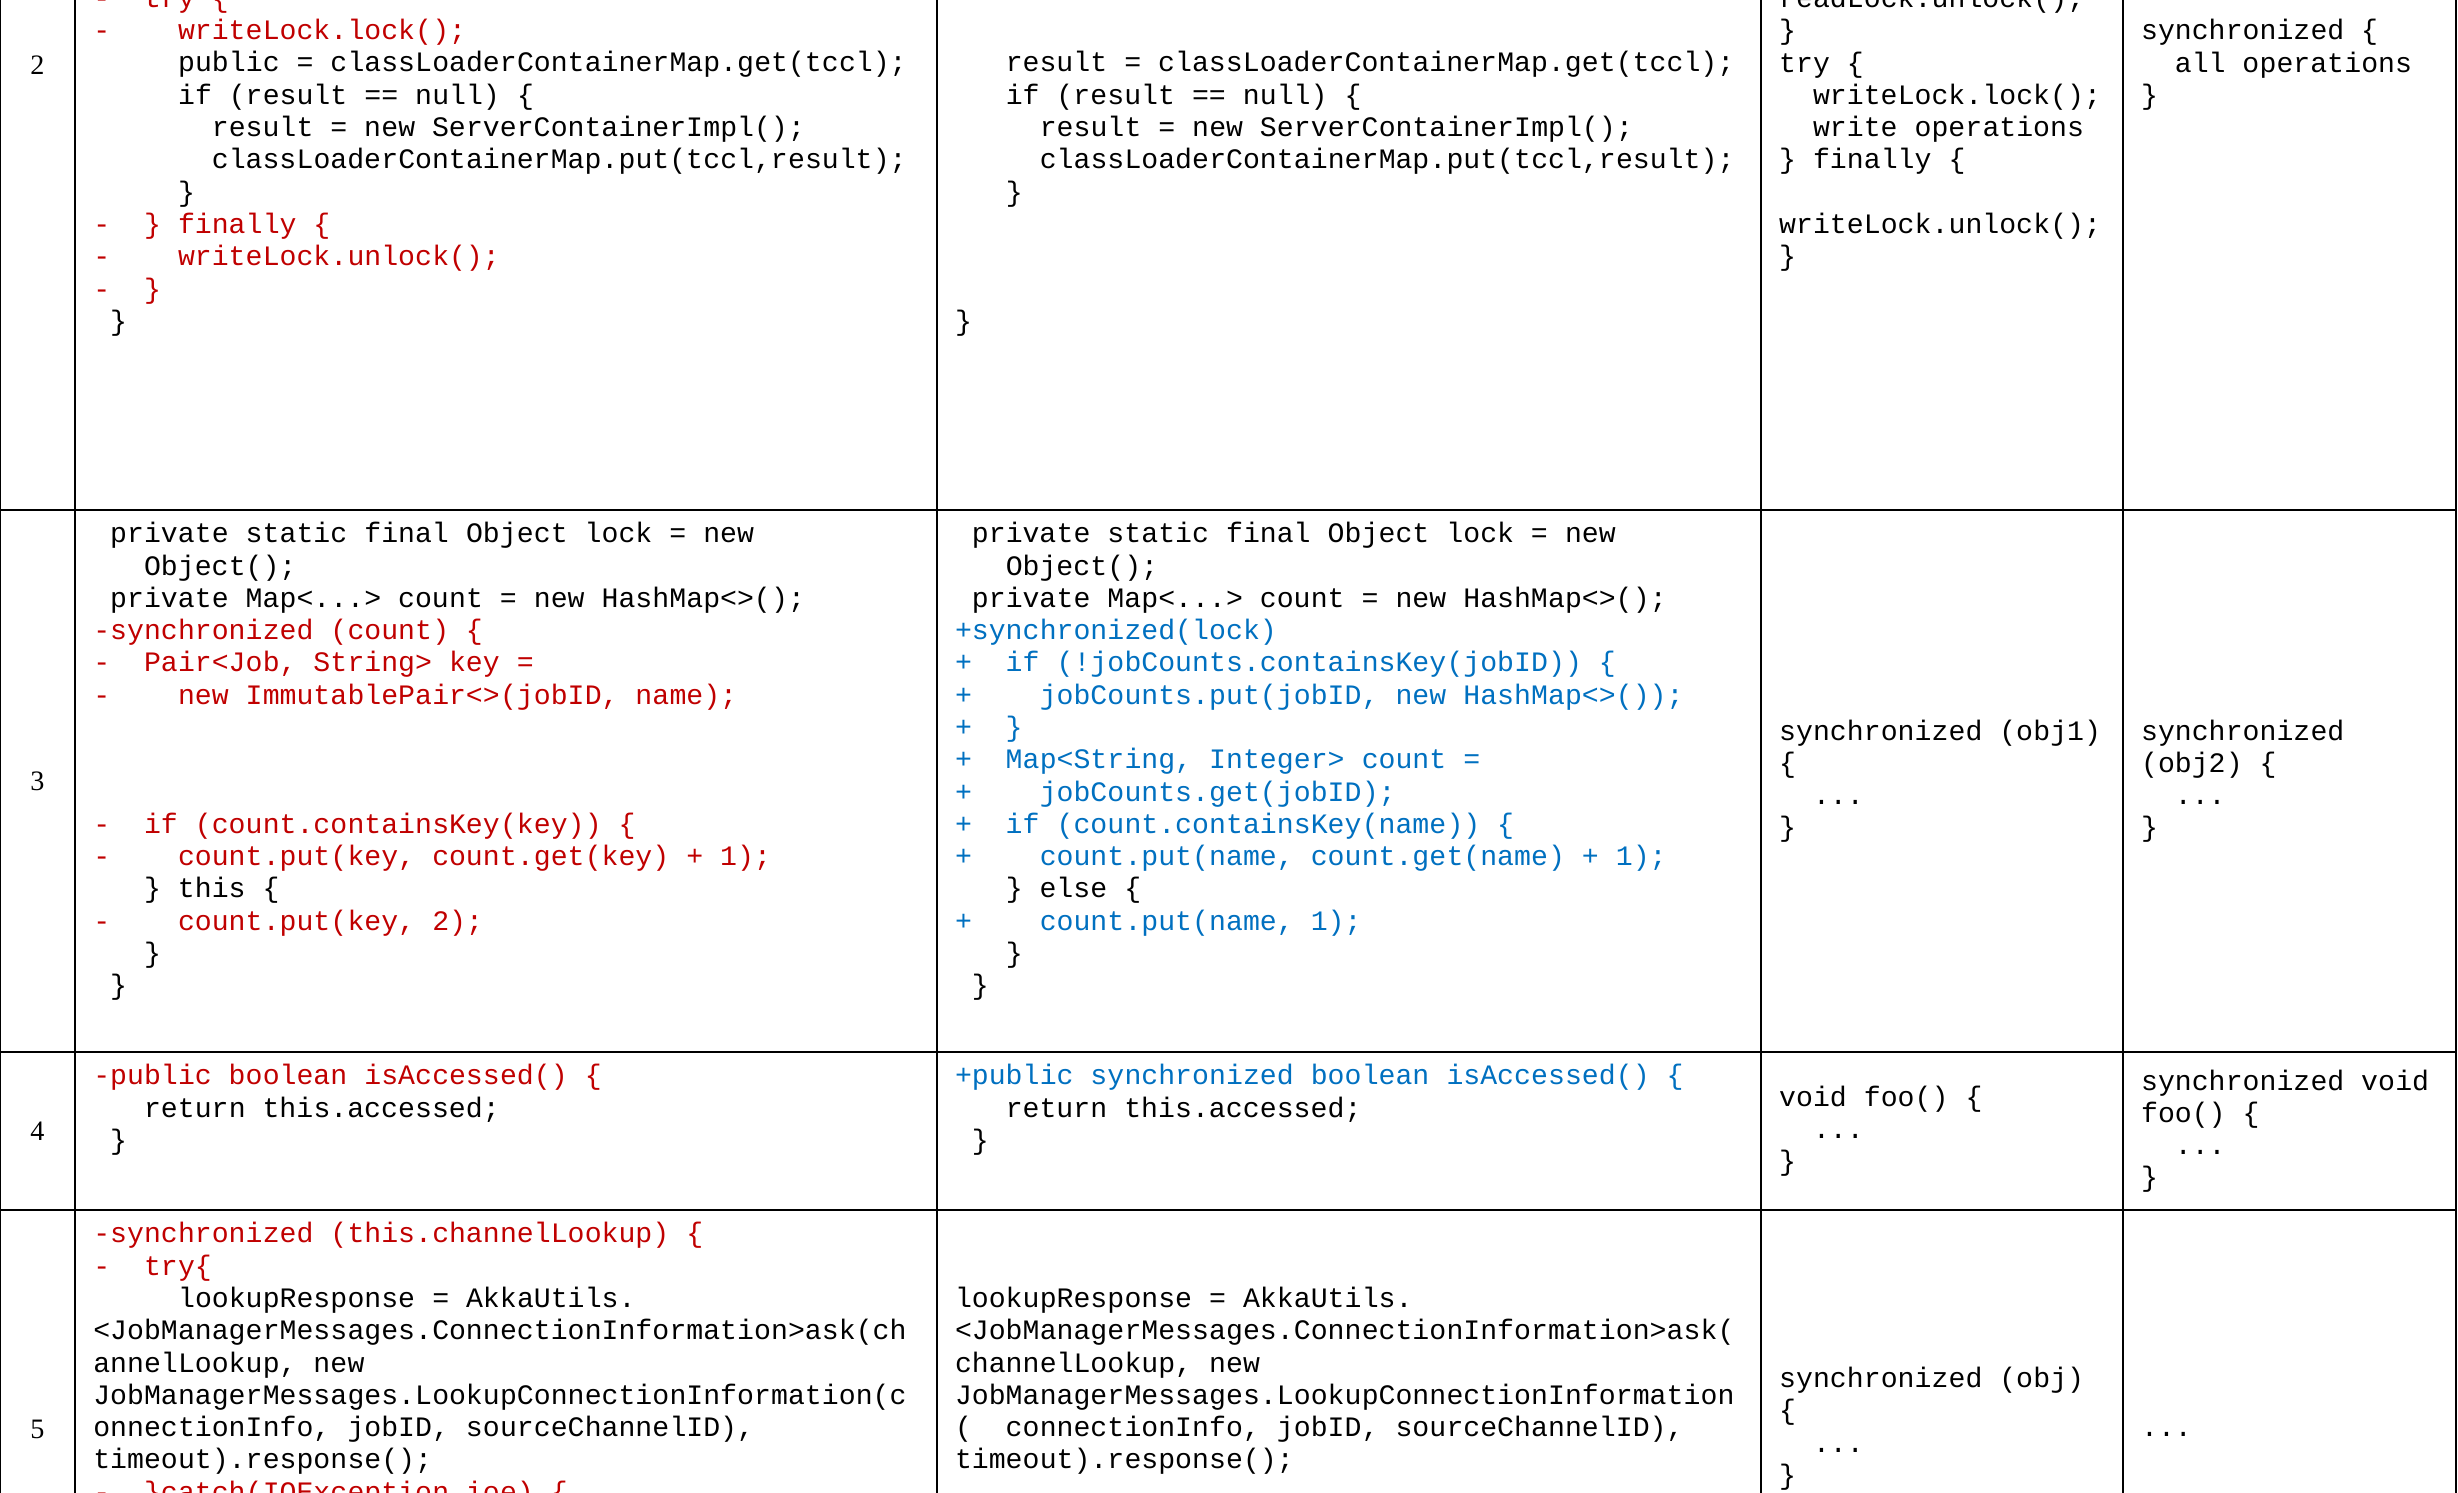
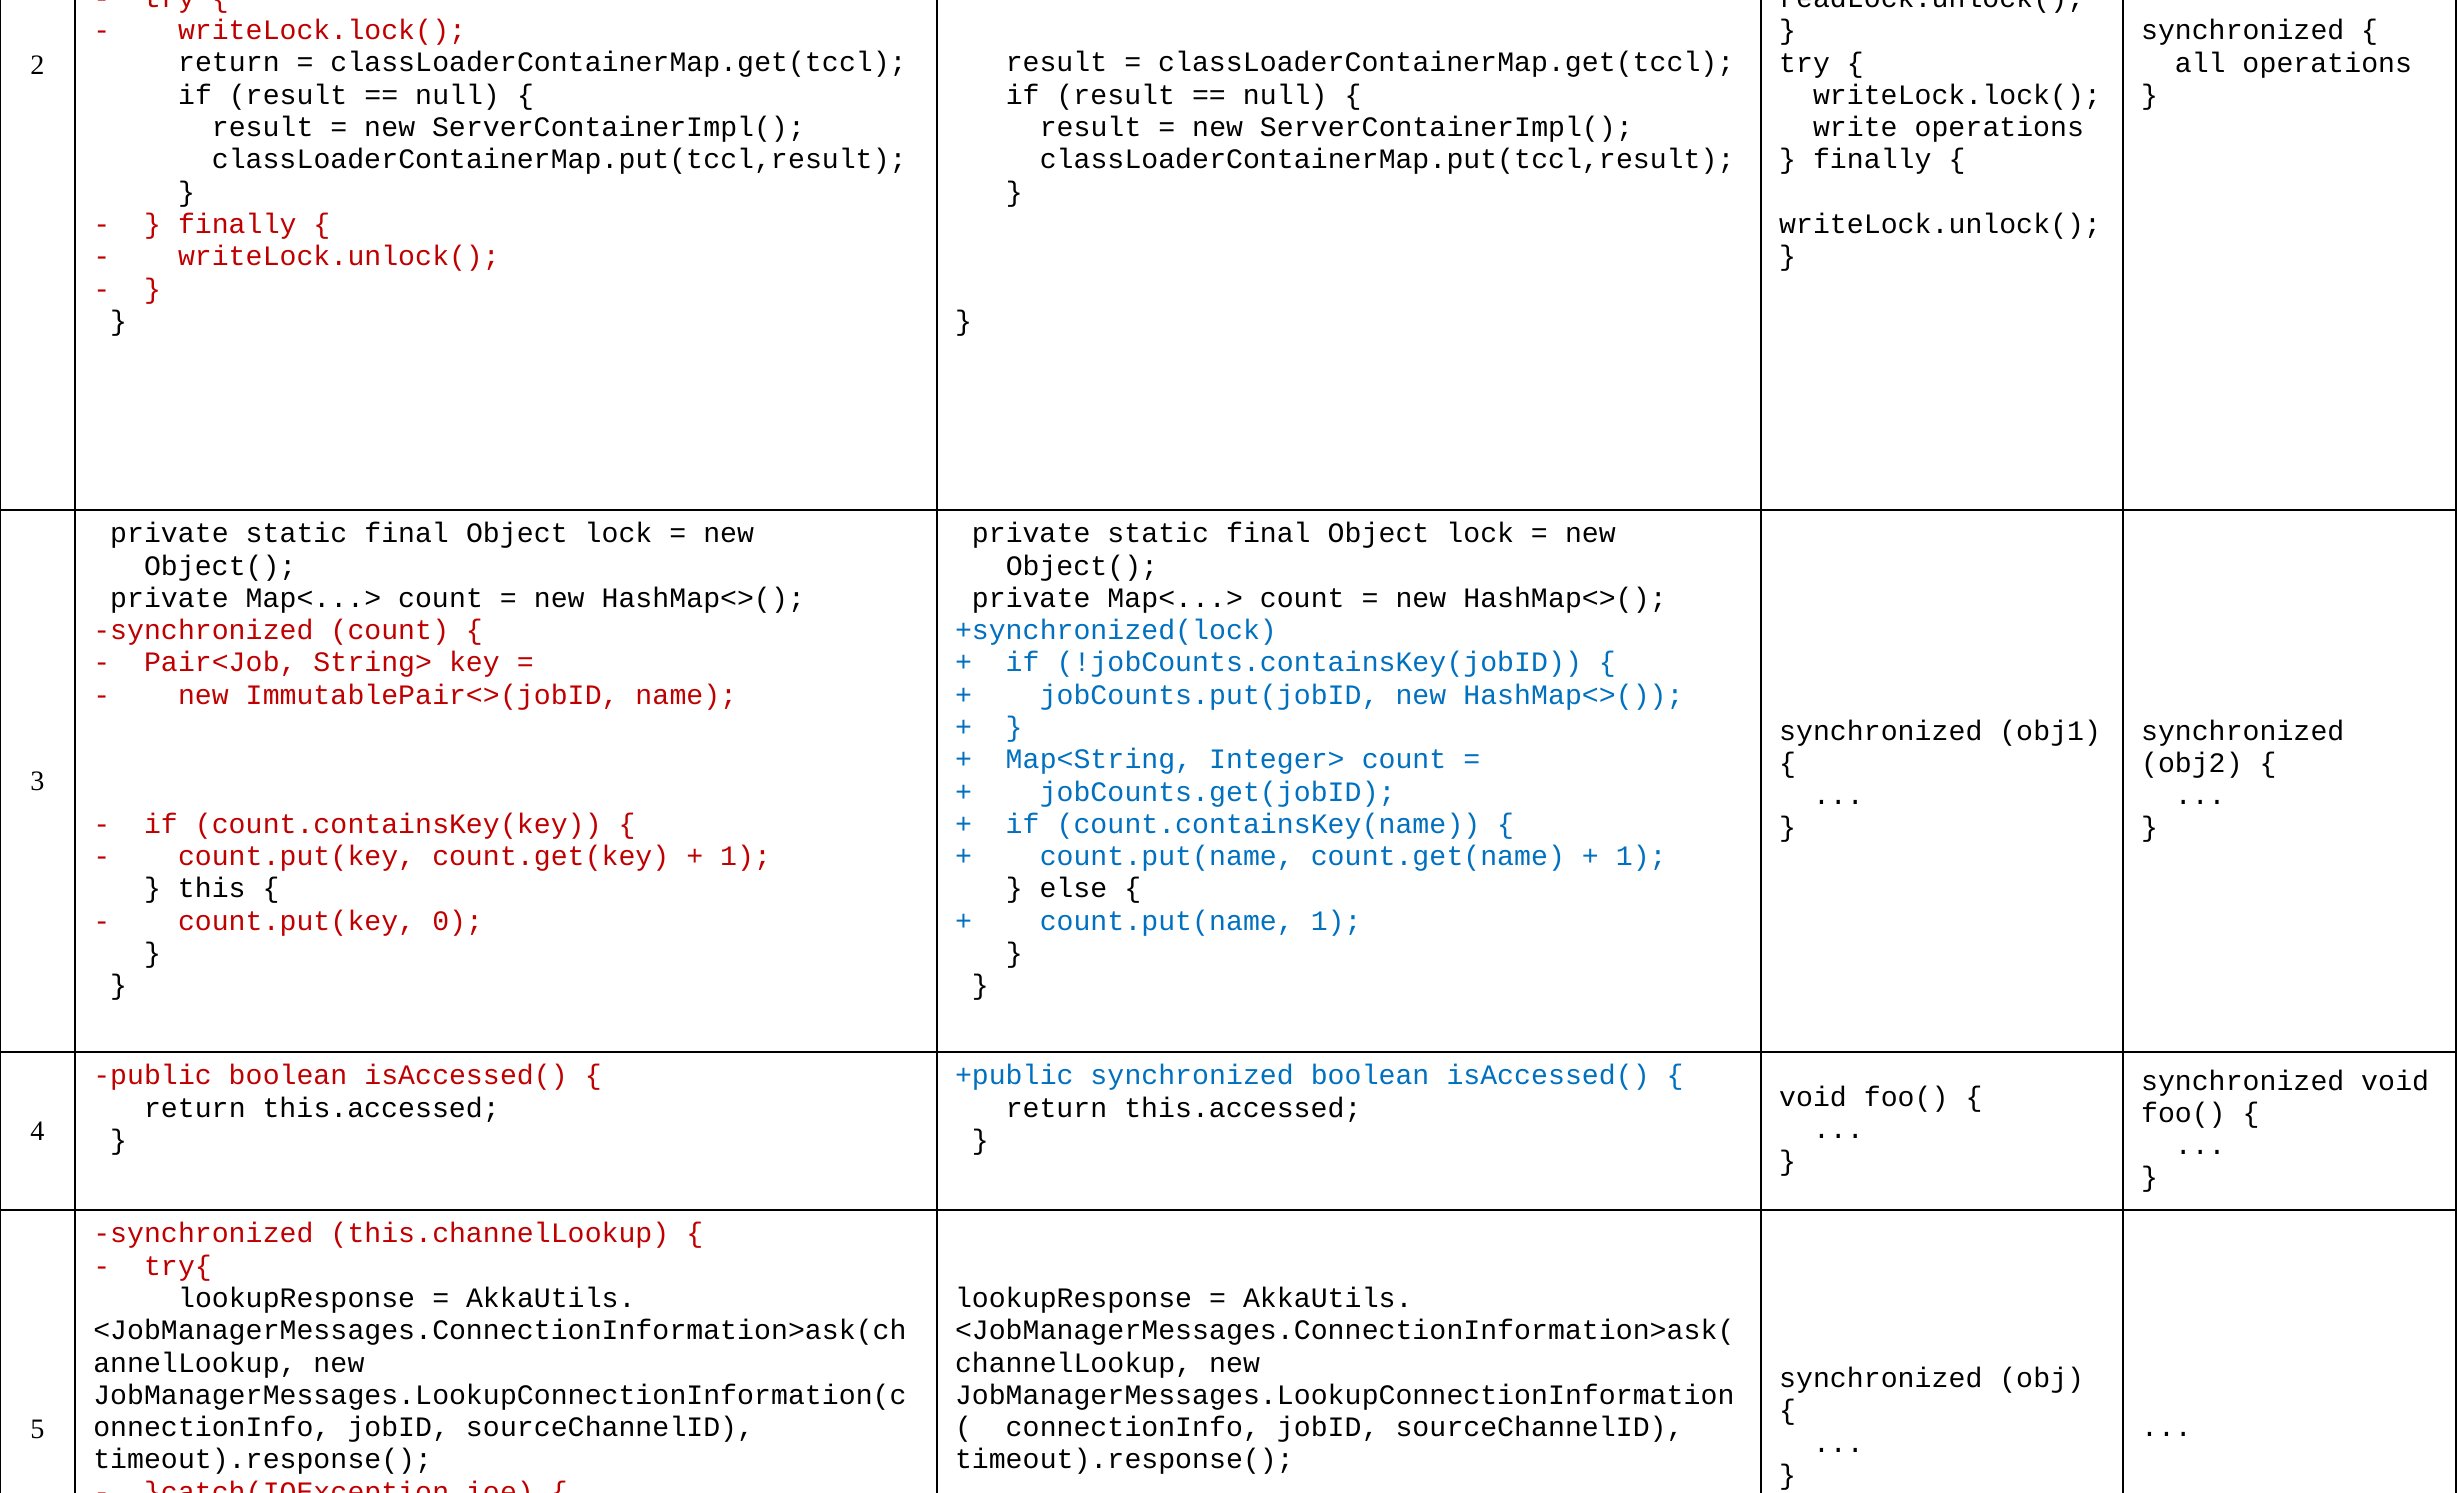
public: public -> return (229, 63)
count.put(key 2: 2 -> 0 (458, 921)
